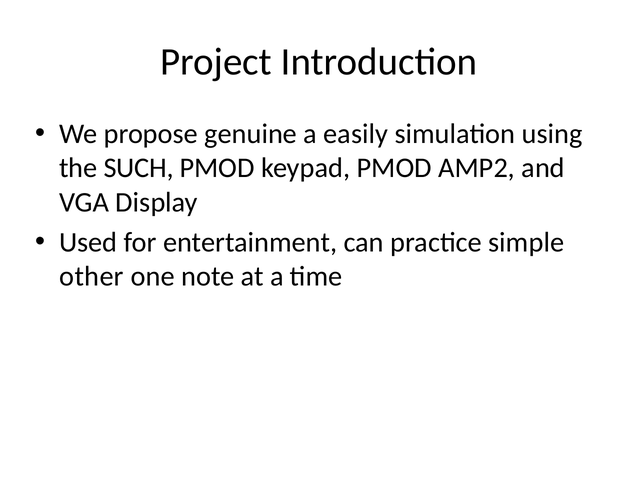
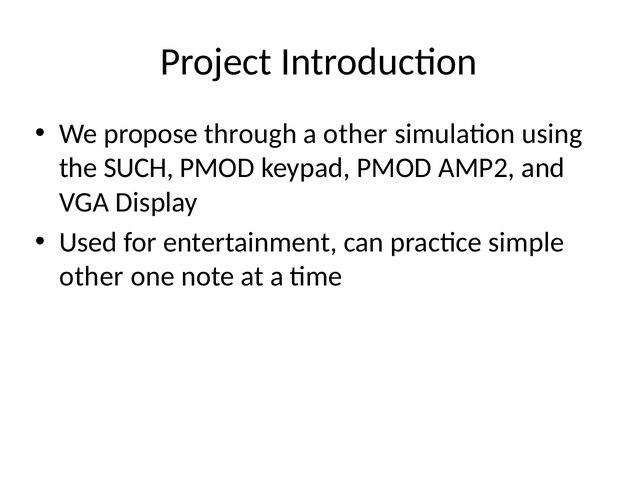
genuine: genuine -> through (251, 134)
a easily: easily -> other (356, 134)
